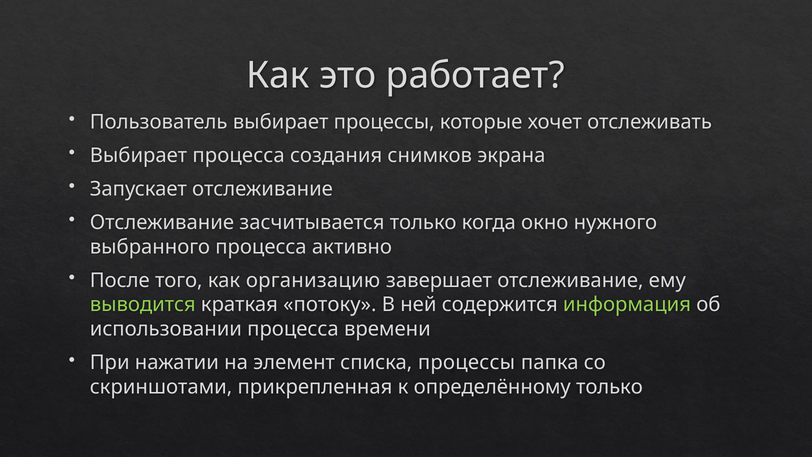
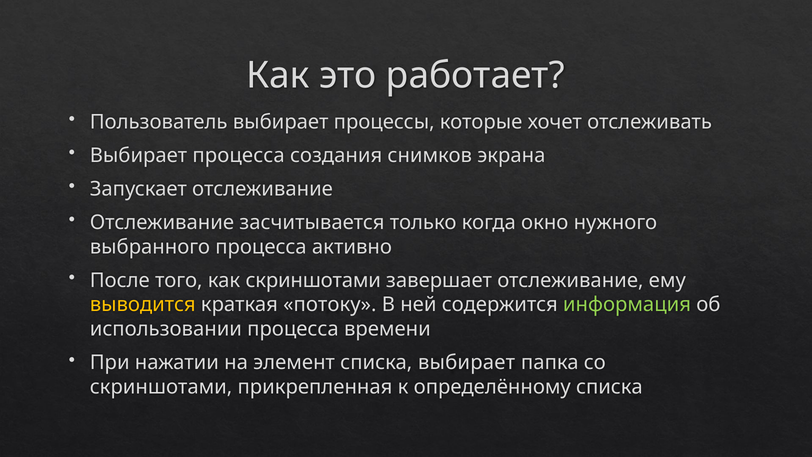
как организацию: организацию -> скриншотами (313, 280)
выводится colour: light green -> yellow (143, 305)
списка процессы: процессы -> выбирает (467, 362)
определённому только: только -> списка (609, 387)
